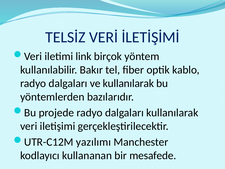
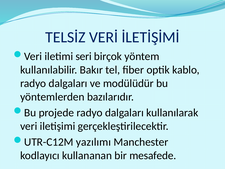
link: link -> seri (84, 56)
ve kullanılarak: kullanılarak -> modülüdür (128, 83)
